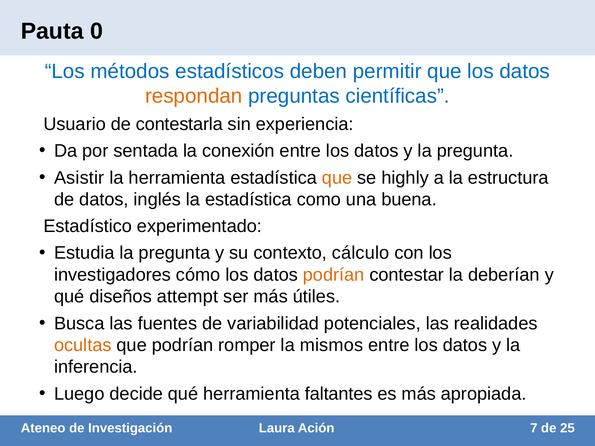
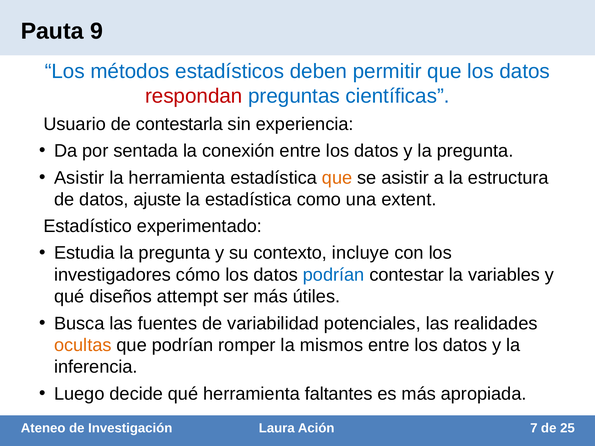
0: 0 -> 9 (97, 31)
respondan colour: orange -> red (194, 96)
se highly: highly -> asistir (405, 178)
inglés: inglés -> ajuste (157, 200)
buena: buena -> extent (409, 200)
cálculo: cálculo -> incluye (361, 253)
podrían colour: orange -> blue (334, 275)
deberían: deberían -> variables (504, 275)
